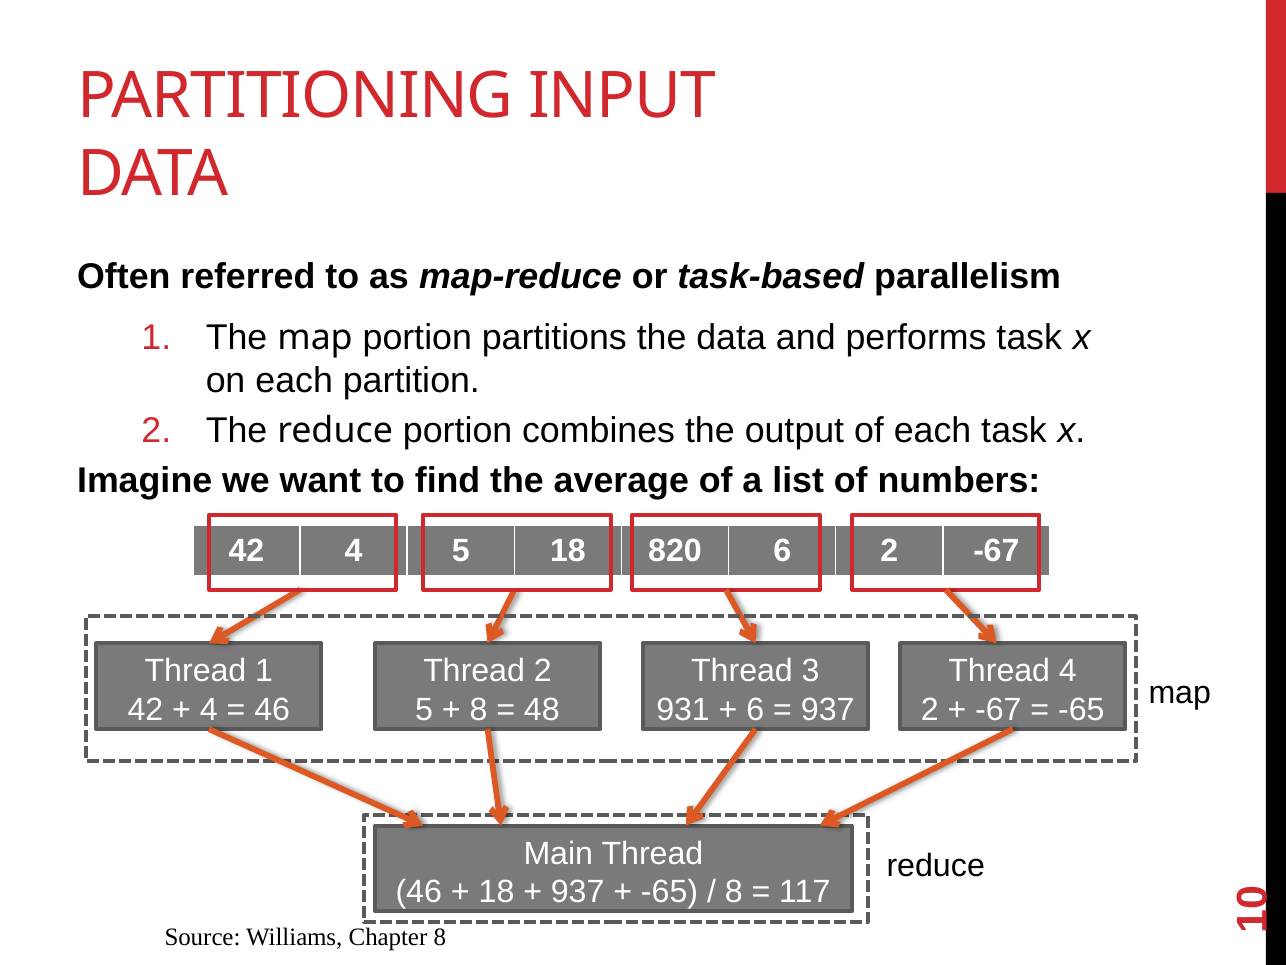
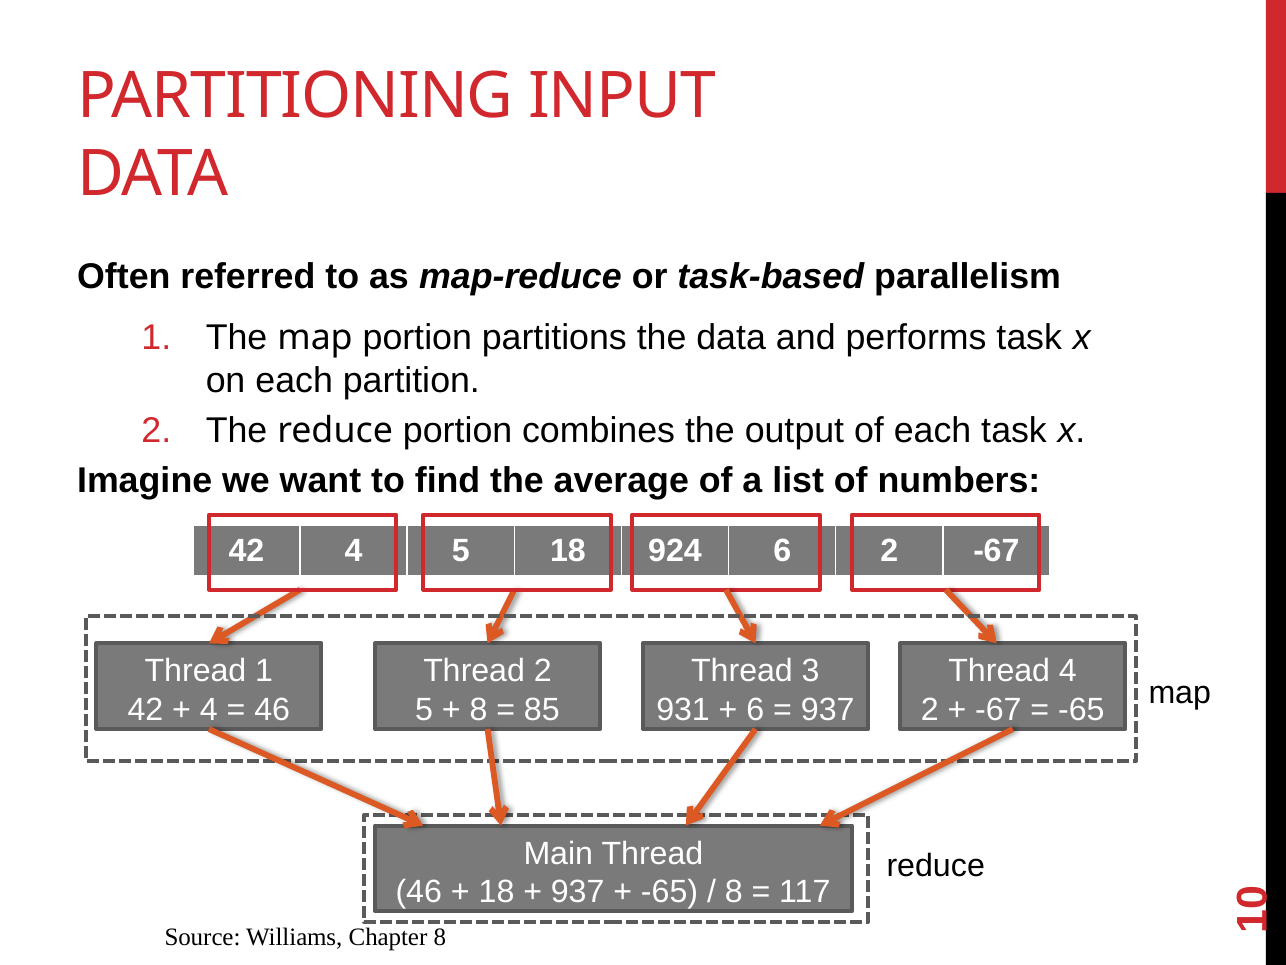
820: 820 -> 924 (675, 550)
48: 48 -> 85 (542, 709)
